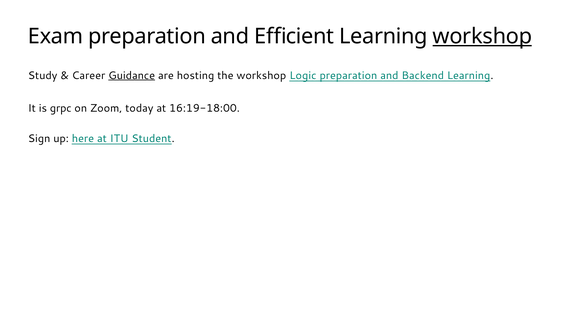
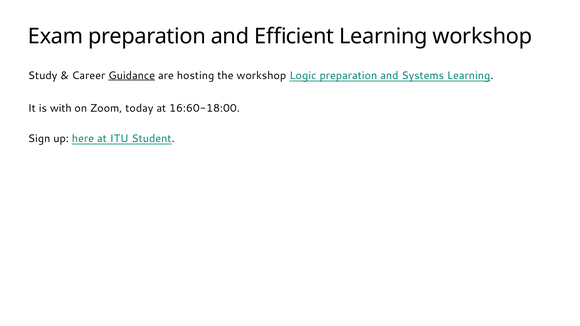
workshop underline: present -> none (482, 36)
Backend: Backend -> Systems (423, 76)
grpc: grpc -> with (61, 108)
16:19-18:00: 16:19-18:00 -> 16:60-18:00 (204, 108)
